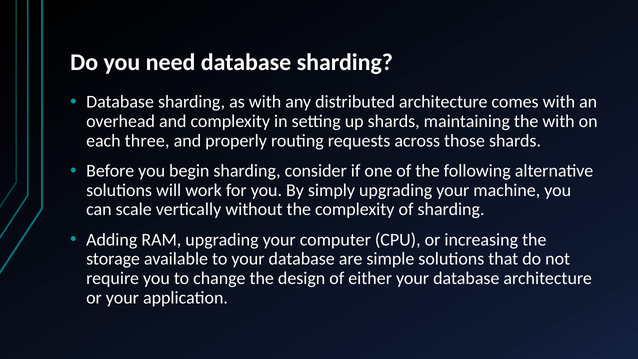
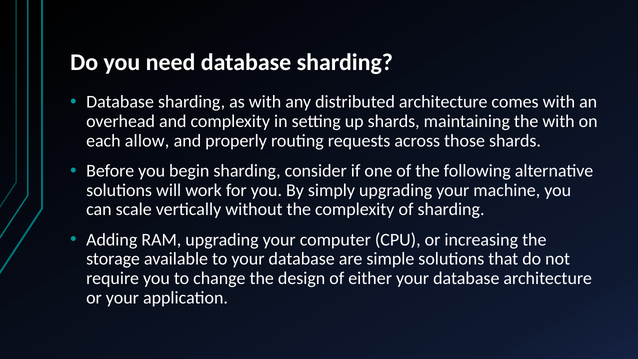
three: three -> allow (147, 141)
